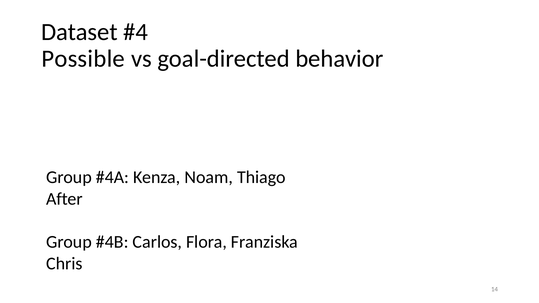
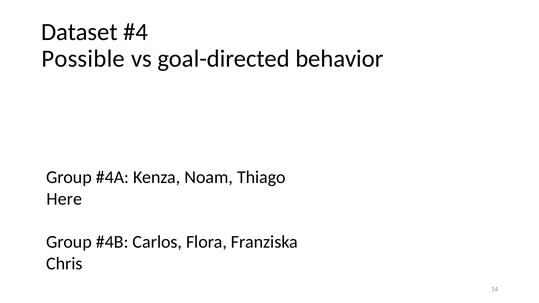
After: After -> Here (64, 199)
